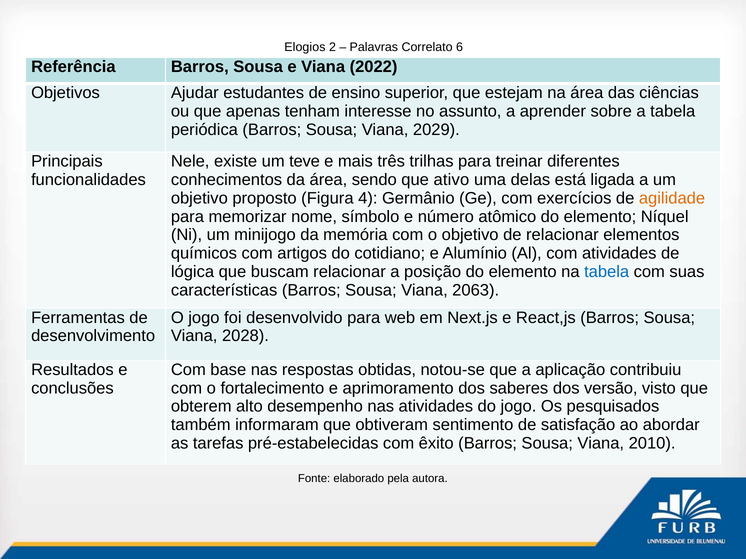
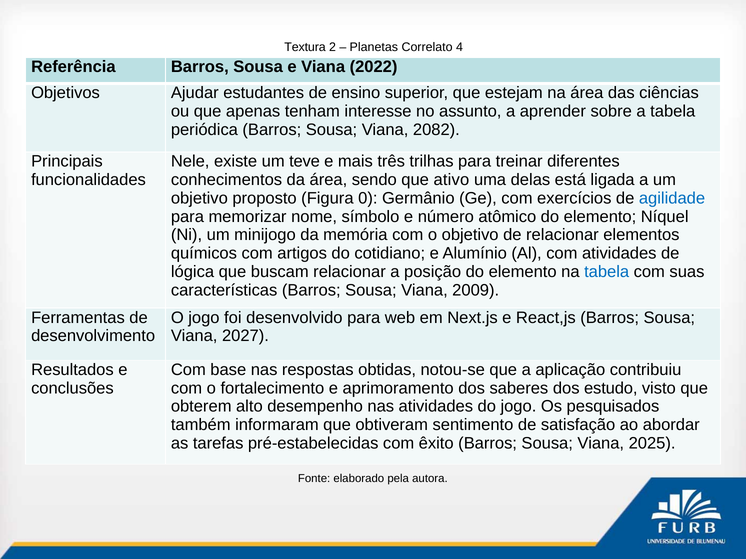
Elogios: Elogios -> Textura (305, 47)
Palavras: Palavras -> Planetas (374, 47)
6: 6 -> 4 (460, 47)
2029: 2029 -> 2082 (436, 130)
4: 4 -> 0 (368, 198)
agilidade colour: orange -> blue (672, 198)
2063: 2063 -> 2009 (476, 290)
2028: 2028 -> 2027 (245, 336)
versão: versão -> estudo (611, 388)
2010: 2010 -> 2025 (652, 444)
